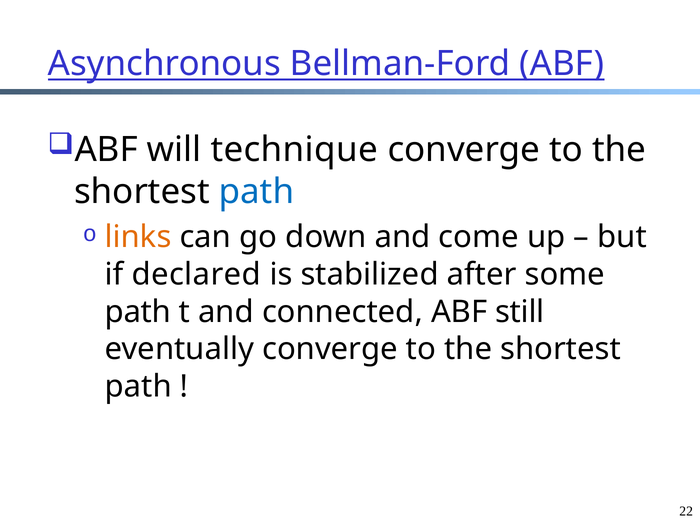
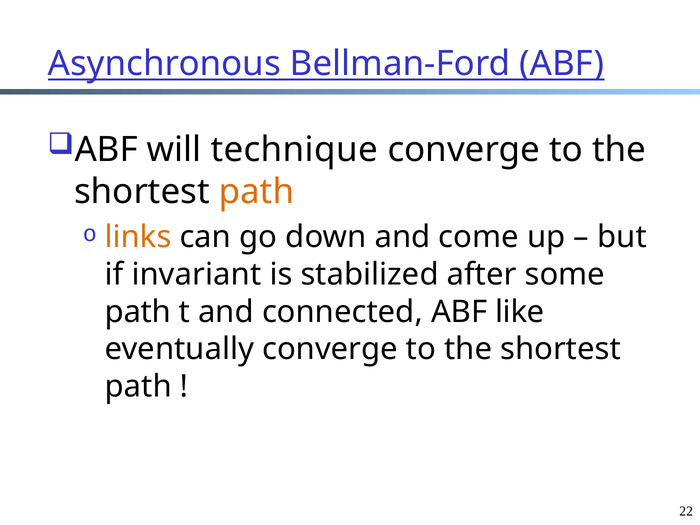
path colour: blue -> orange (257, 191)
declared: declared -> invariant (196, 274)
still: still -> like (520, 312)
